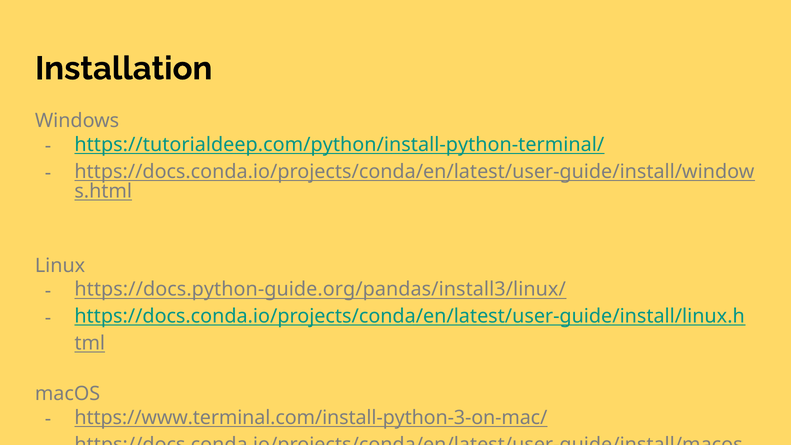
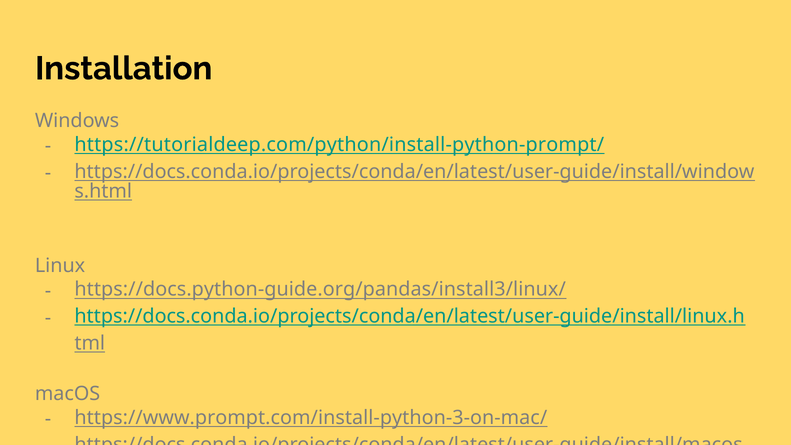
https://tutorialdeep.com/python/install-python-terminal/: https://tutorialdeep.com/python/install-python-terminal/ -> https://tutorialdeep.com/python/install-python-prompt/ (339, 145)
https://www.terminal.com/install-python-3-on-mac/: https://www.terminal.com/install-python-3-on-mac/ -> https://www.prompt.com/install-python-3-on-mac/ (311, 418)
